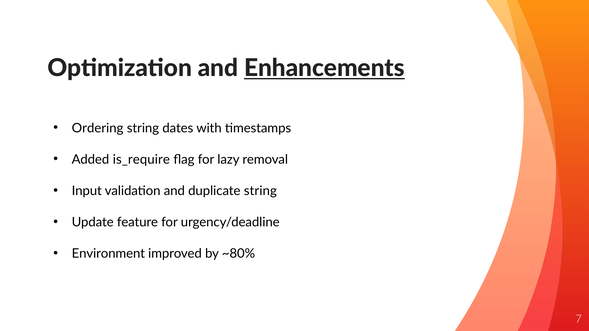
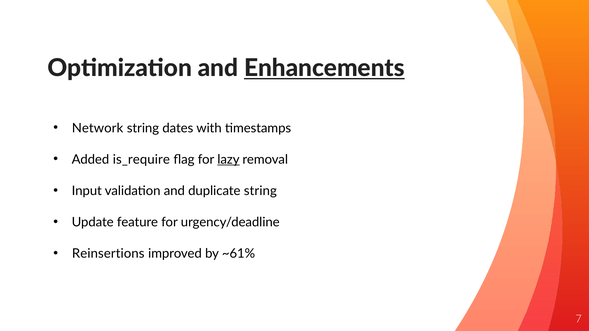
Ordering: Ordering -> Network (98, 128)
lazy underline: none -> present (228, 160)
Environment: Environment -> Reinsertions (108, 254)
~80%: ~80% -> ~61% (239, 254)
